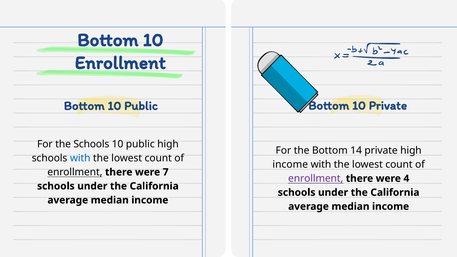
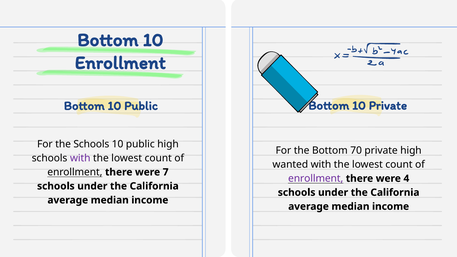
14: 14 -> 70 (356, 151)
with colour: blue -> purple (80, 158)
income: income -> wanted (290, 165)
